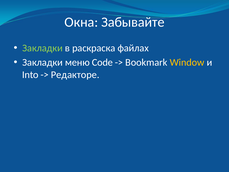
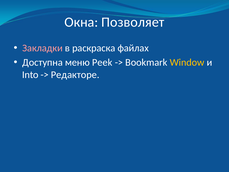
Забывайте: Забывайте -> Позволяет (133, 22)
Закладки colour: light green -> pink (43, 48)
Закладки: Закладки -> Доступна (43, 62)
Code: Code -> Peek (102, 62)
